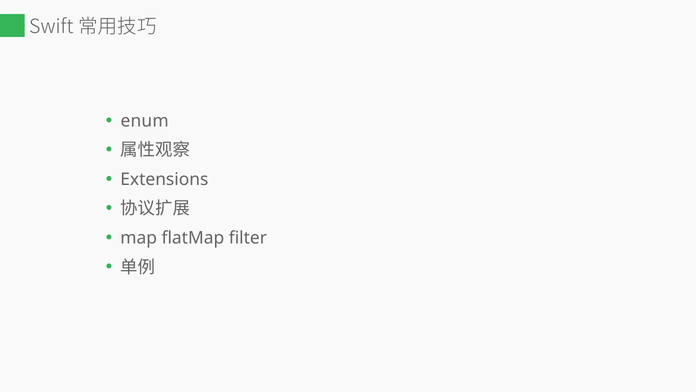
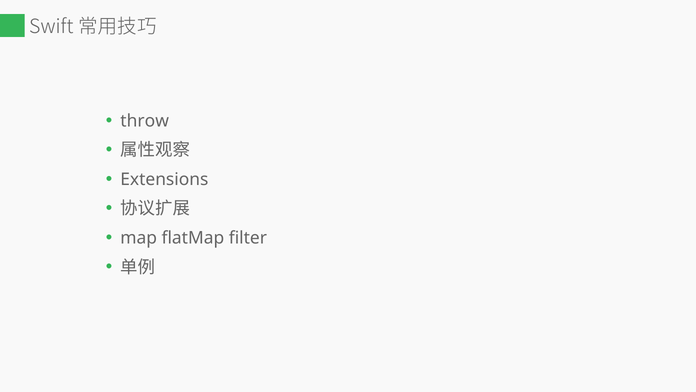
enum: enum -> throw (145, 121)
